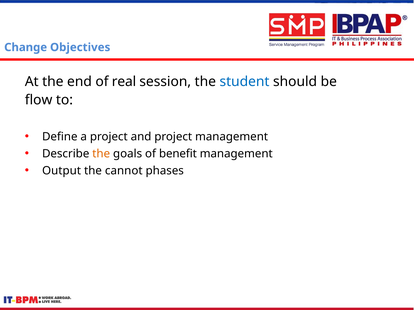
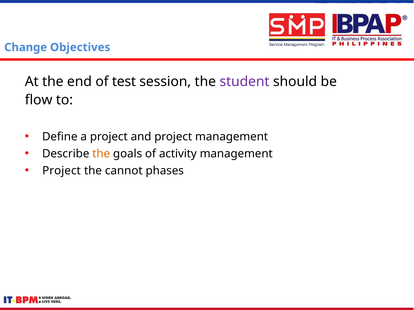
real: real -> test (124, 82)
student colour: blue -> purple (245, 82)
benefit: benefit -> activity (178, 154)
Output: Output -> Project (62, 171)
